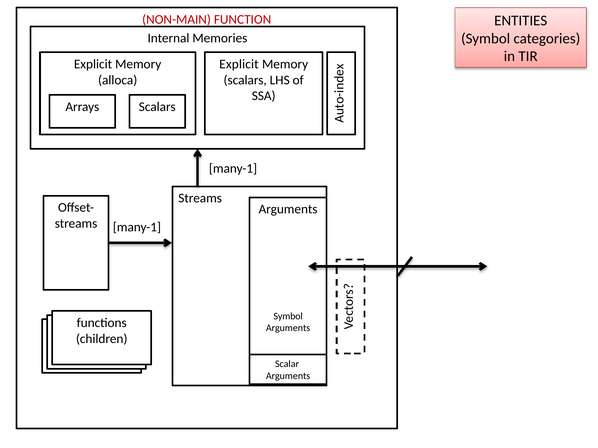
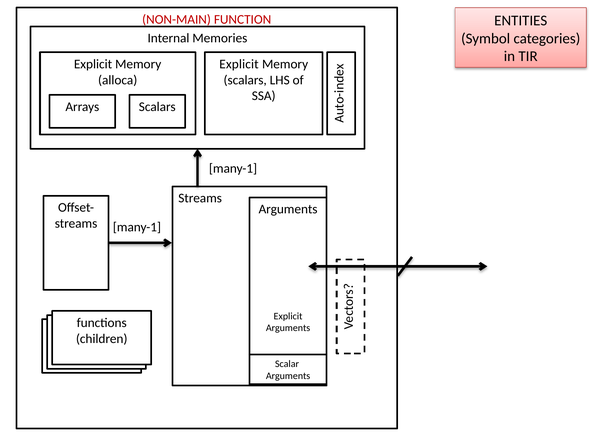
Symbol: Symbol -> Explicit (288, 316)
